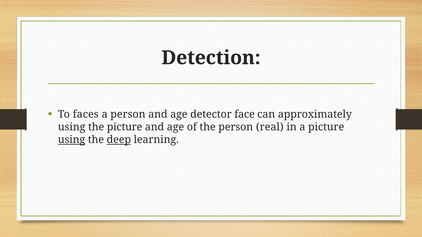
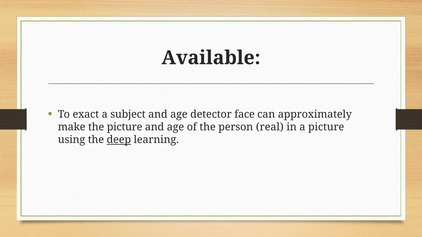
Detection: Detection -> Available (211, 58)
faces: faces -> exact (86, 115)
a person: person -> subject (128, 115)
using: using -> make (72, 127)
using underline: present -> none (72, 140)
